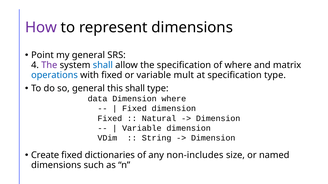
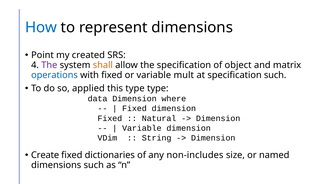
How colour: purple -> blue (41, 28)
my general: general -> created (88, 55)
shall colour: blue -> orange (103, 65)
of where: where -> object (238, 65)
specification type: type -> such (275, 75)
so general: general -> applied (88, 89)
this shall: shall -> type (135, 89)
